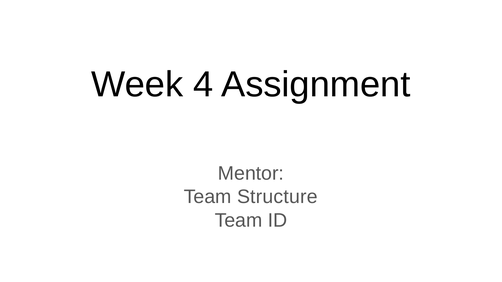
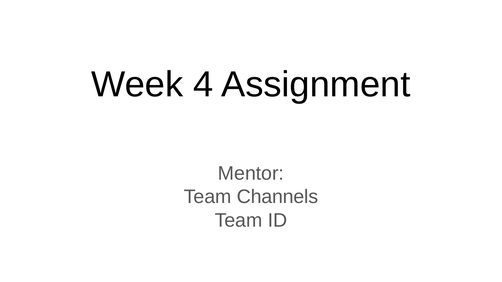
Structure: Structure -> Channels (278, 197)
